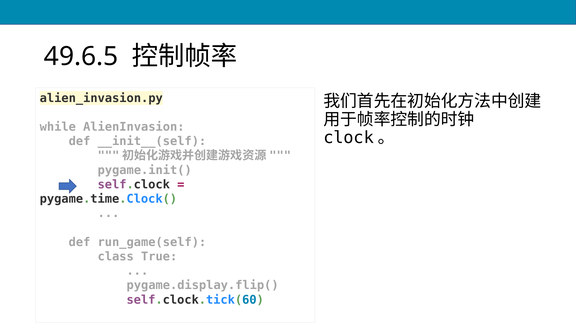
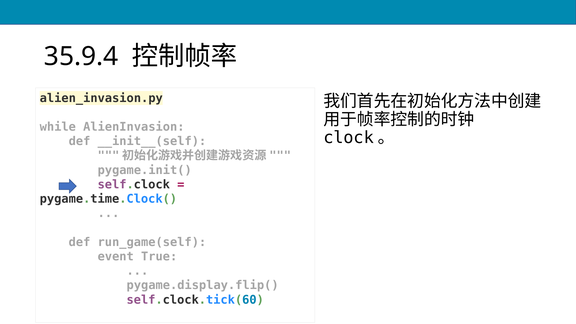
49.6.5: 49.6.5 -> 35.9.4 (81, 56)
class: class -> event (116, 257)
